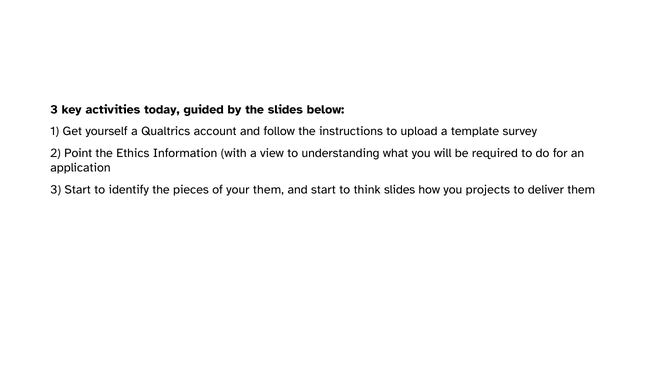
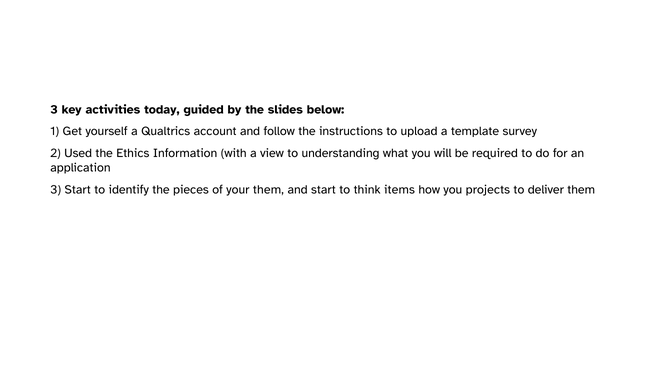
Point: Point -> Used (78, 153)
think slides: slides -> items (399, 190)
